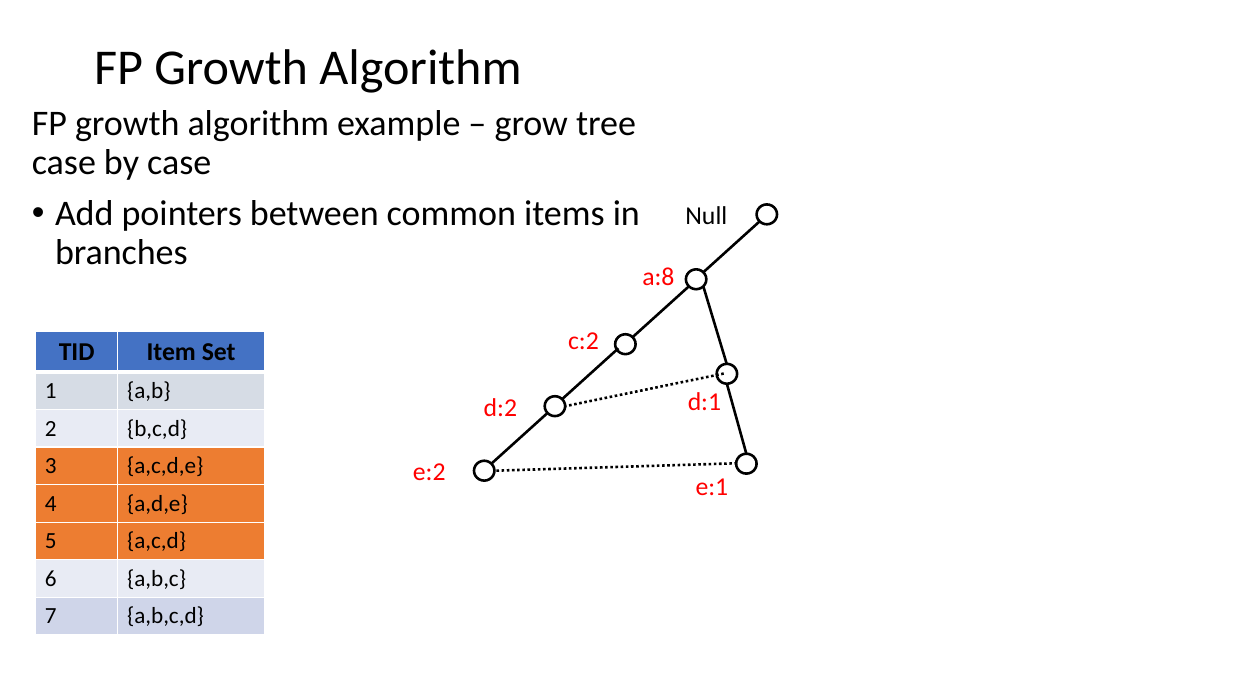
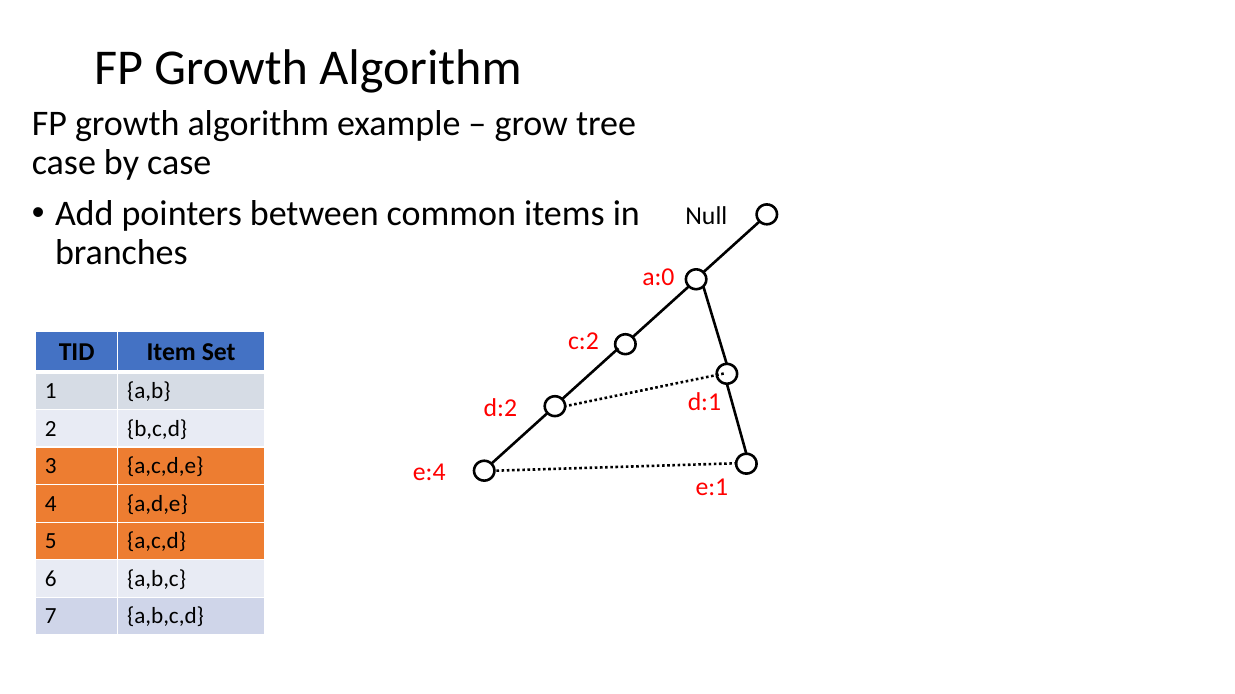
a:8: a:8 -> a:0 (658, 277)
e:2: e:2 -> e:4 (429, 473)
